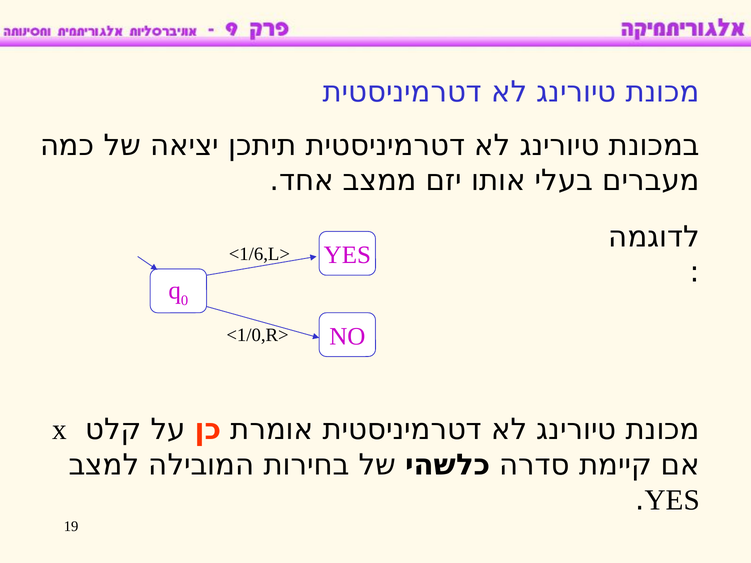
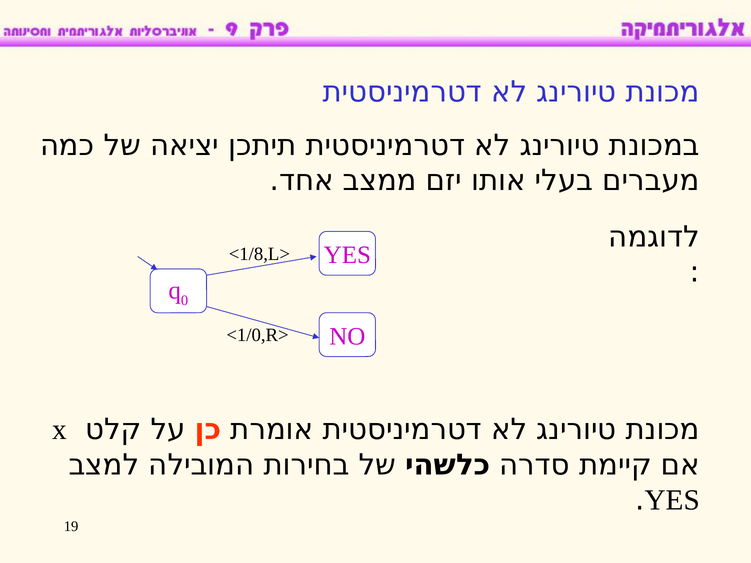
<1/6,L>: <1/6,L> -> <1/8,L> (259, 254)
